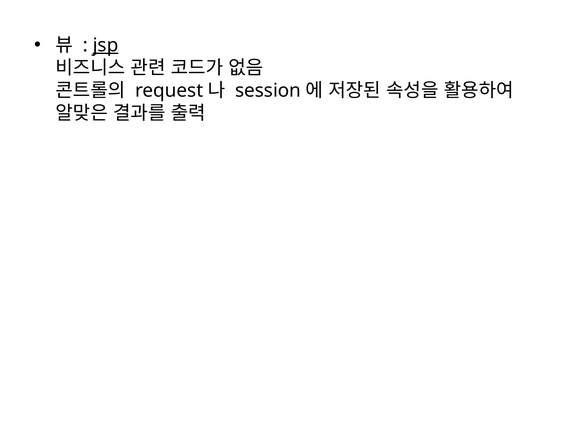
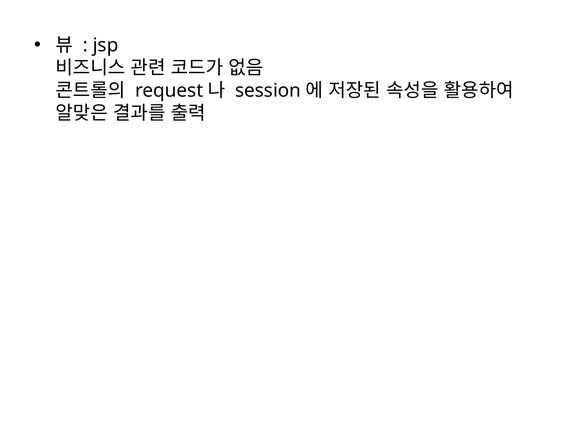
jsp underline: present -> none (106, 45)
